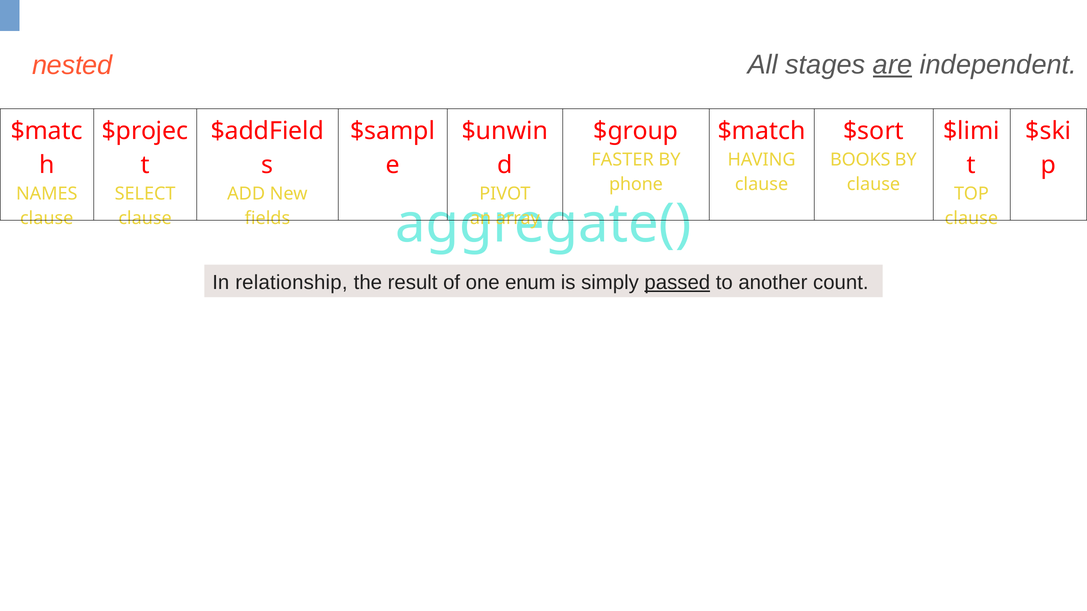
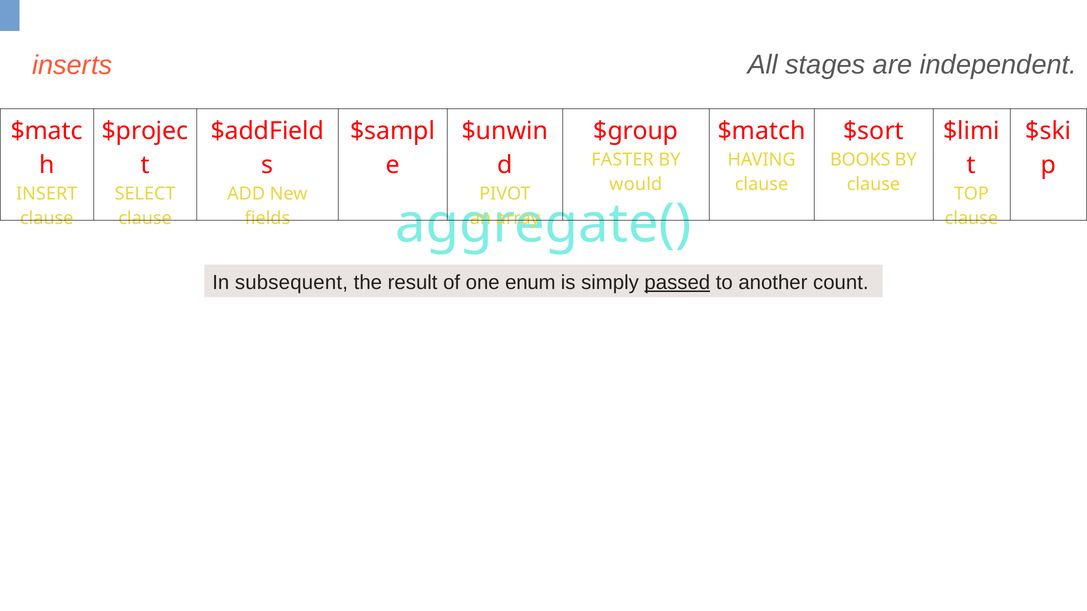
are underline: present -> none (893, 65)
nested: nested -> inserts (72, 65)
phone: phone -> would (636, 185)
NAMES: NAMES -> INSERT (47, 194)
relationship: relationship -> subsequent (291, 283)
